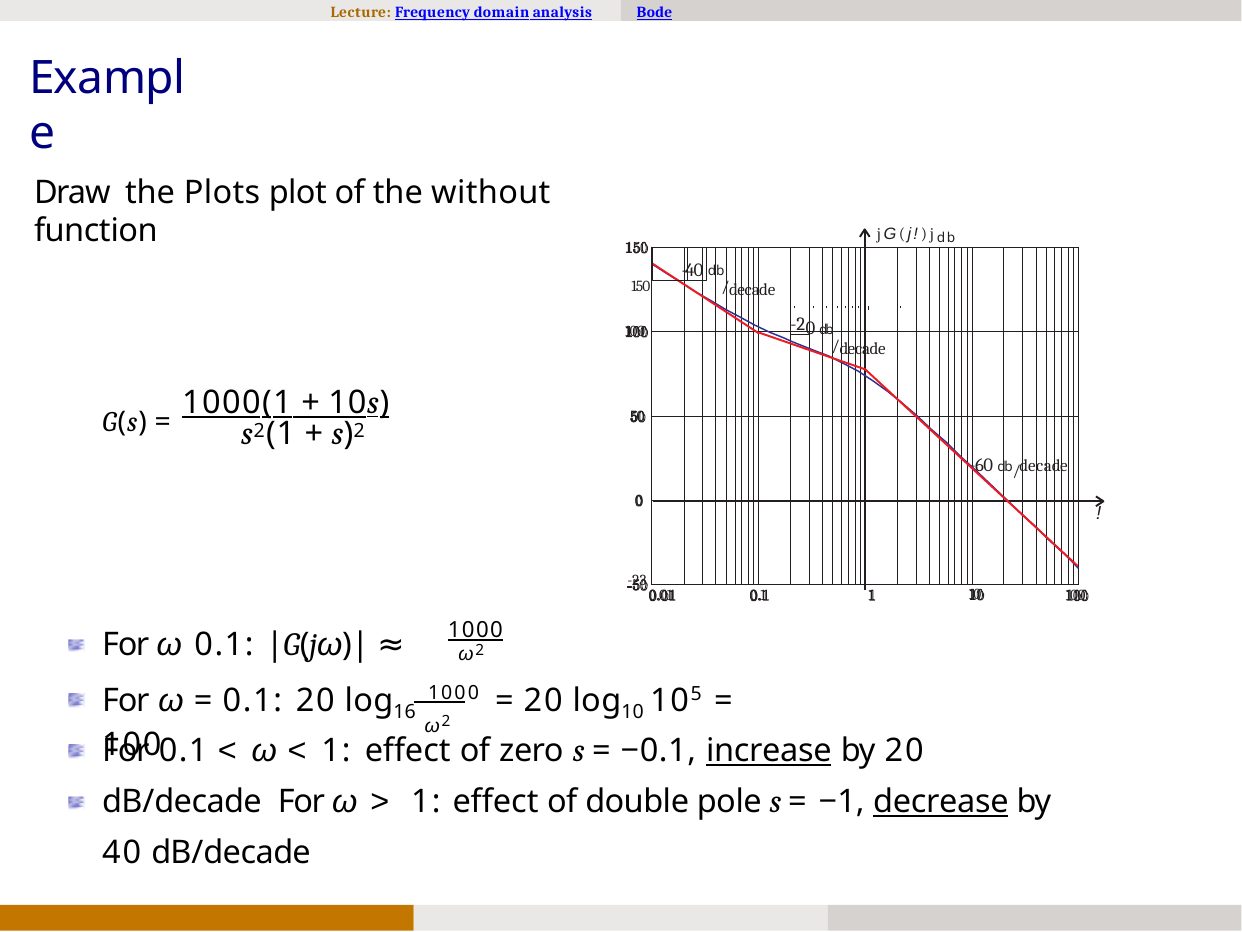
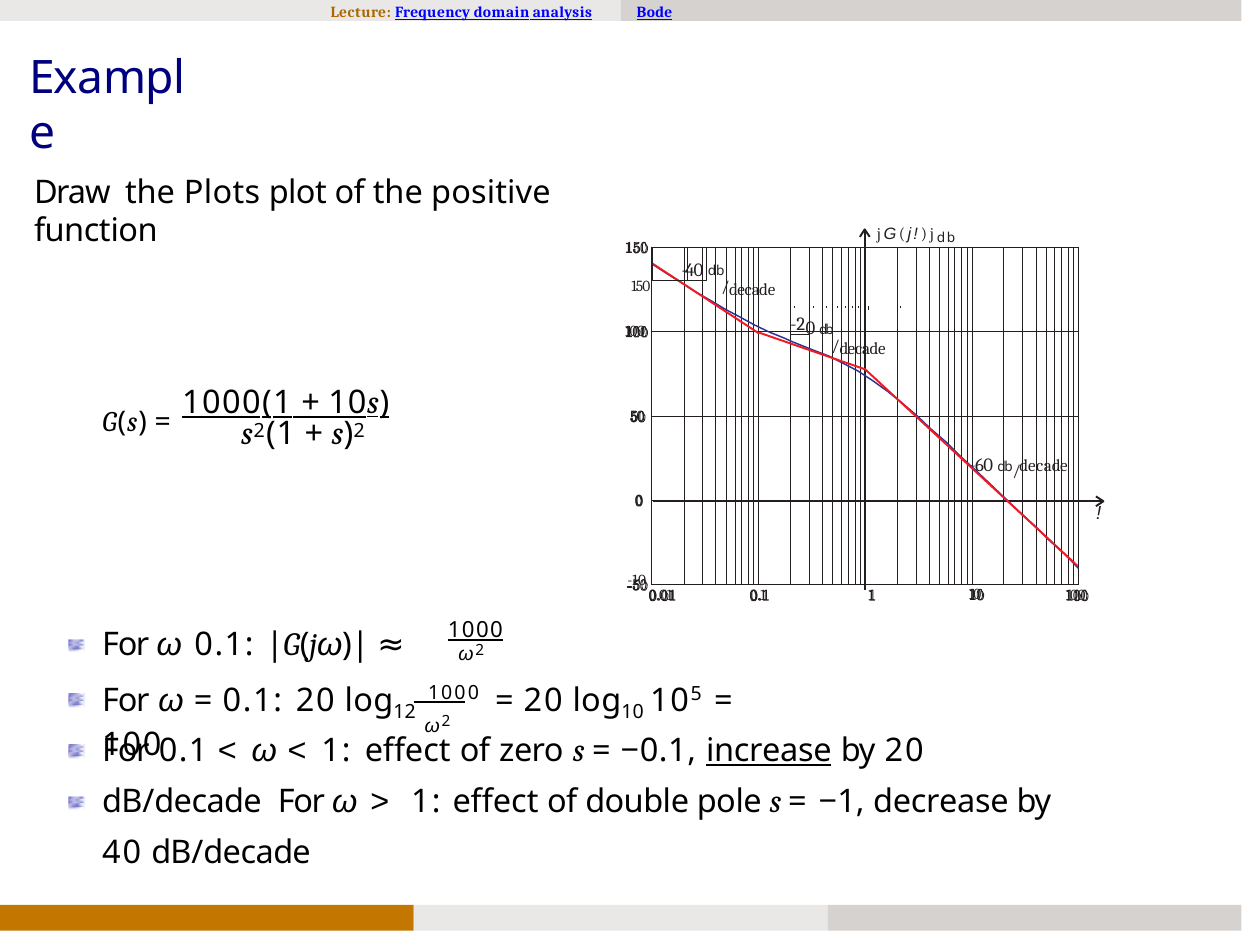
without: without -> positive (491, 192)
-23: -23 -> -10 (637, 581)
16: 16 -> 12 (405, 713)
decrease underline: present -> none (941, 802)
